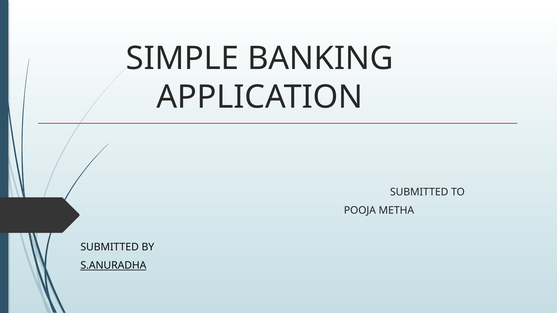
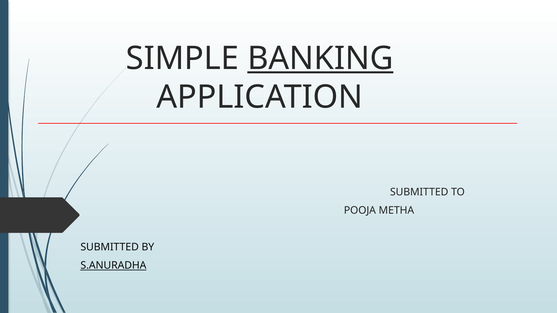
BANKING underline: none -> present (320, 58)
